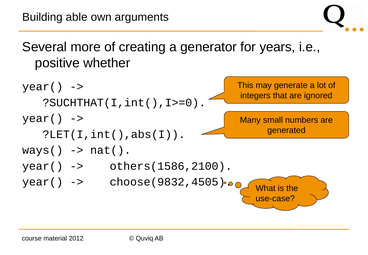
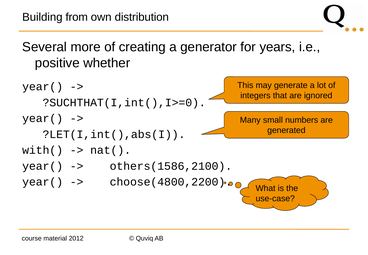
able: able -> from (77, 17)
arguments: arguments -> distribution (142, 17)
ways(: ways( -> with( (43, 150)
choose(9832,4505: choose(9832,4505 -> choose(4800,2200 (171, 182)
